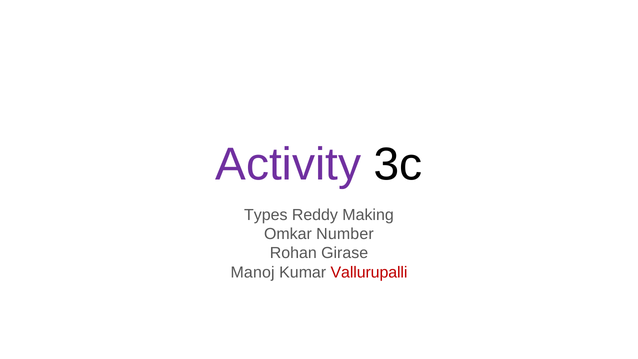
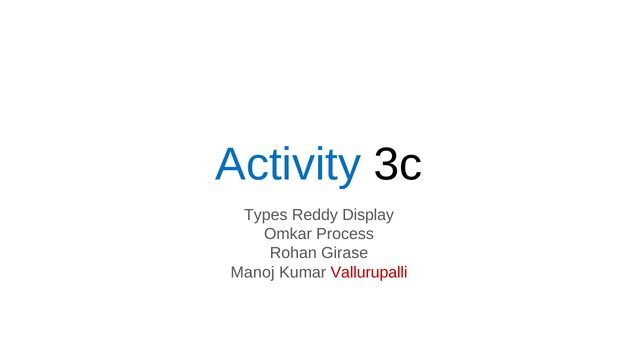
Activity colour: purple -> blue (288, 164)
Making: Making -> Display (368, 215)
Number: Number -> Process (345, 234)
